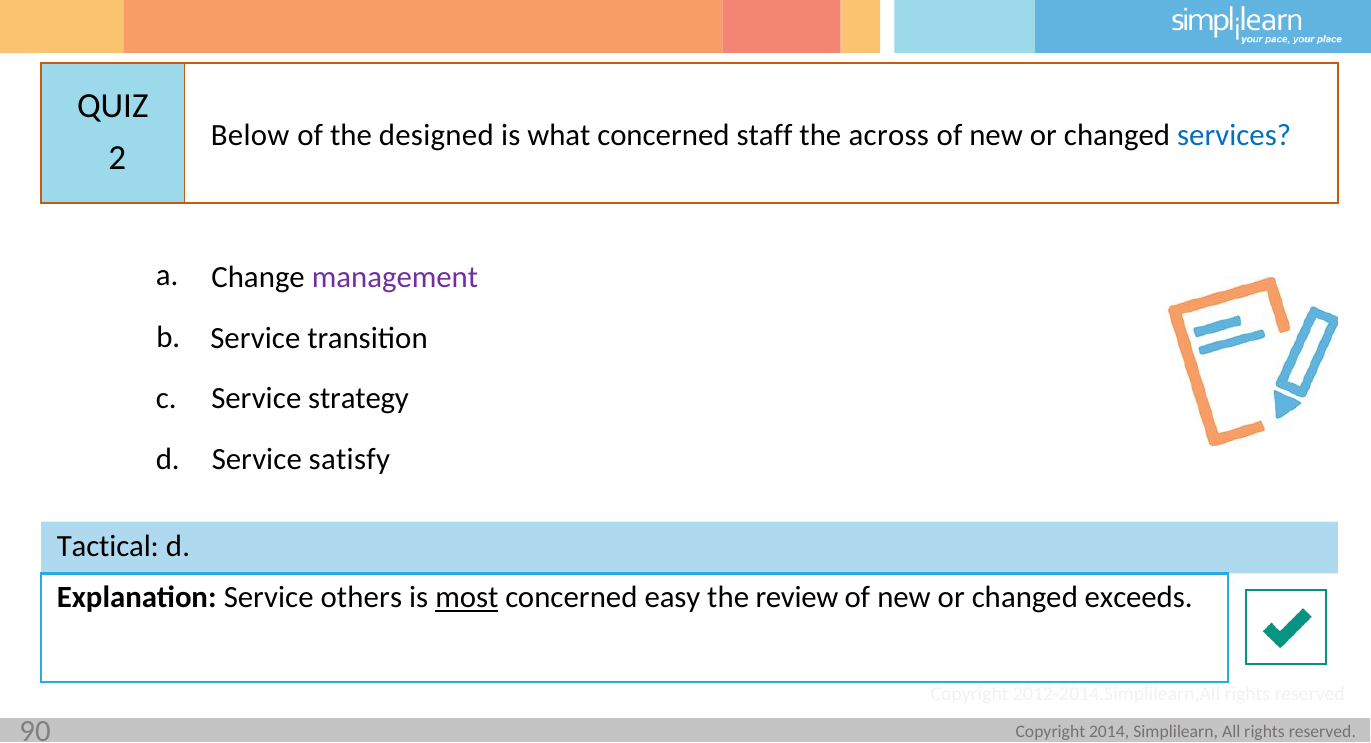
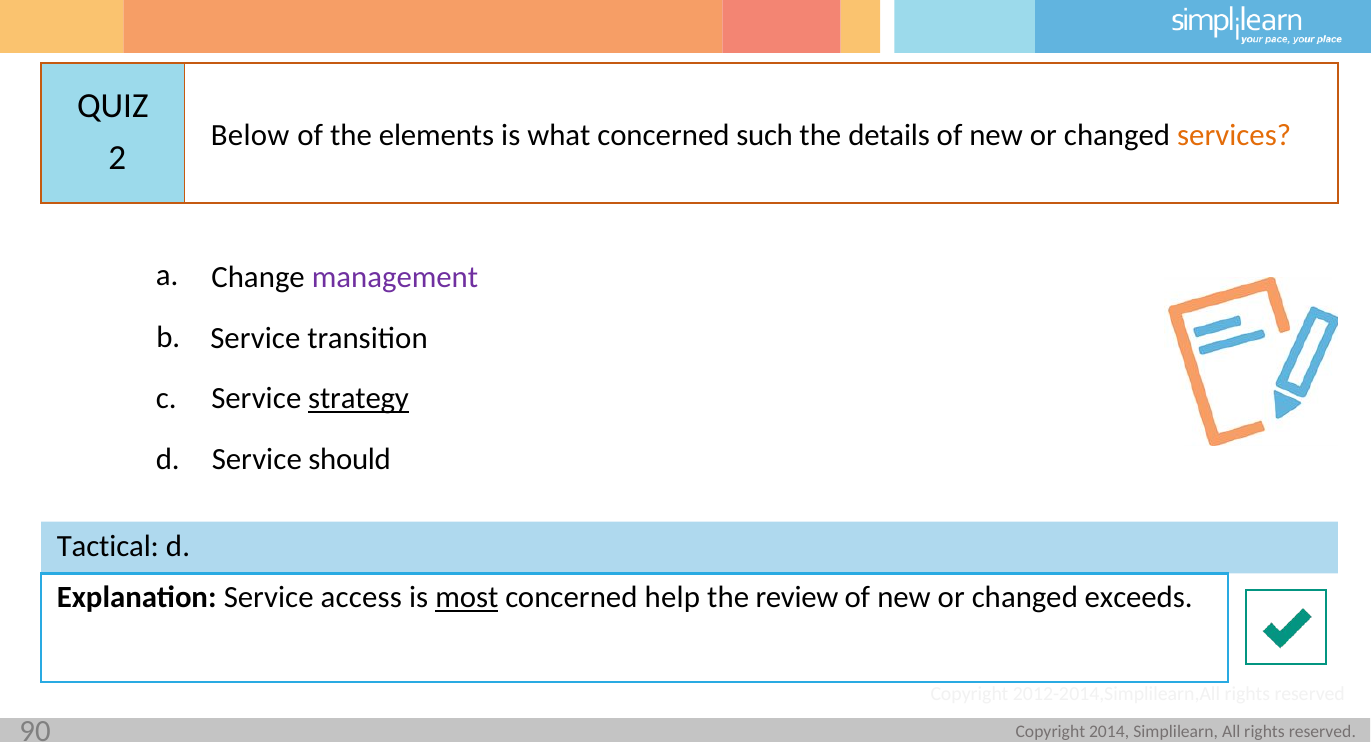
designed: designed -> elements (437, 135)
staff: staff -> such (765, 135)
across: across -> details (889, 135)
services colour: blue -> orange (1234, 135)
strategy underline: none -> present (359, 399)
satisfy: satisfy -> should (350, 460)
others: others -> access (361, 598)
easy: easy -> help (672, 598)
